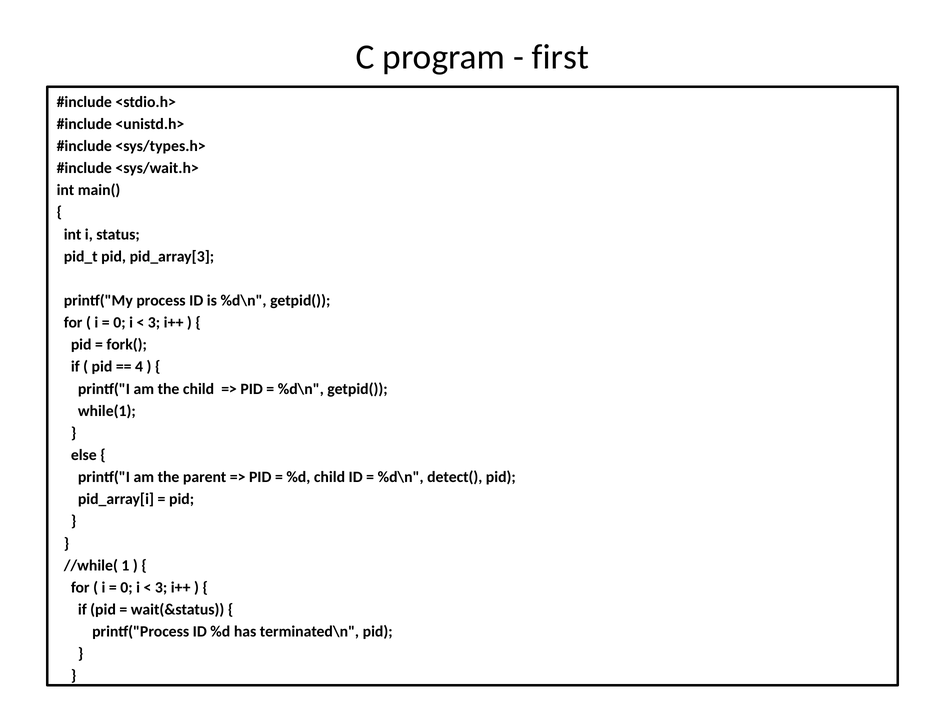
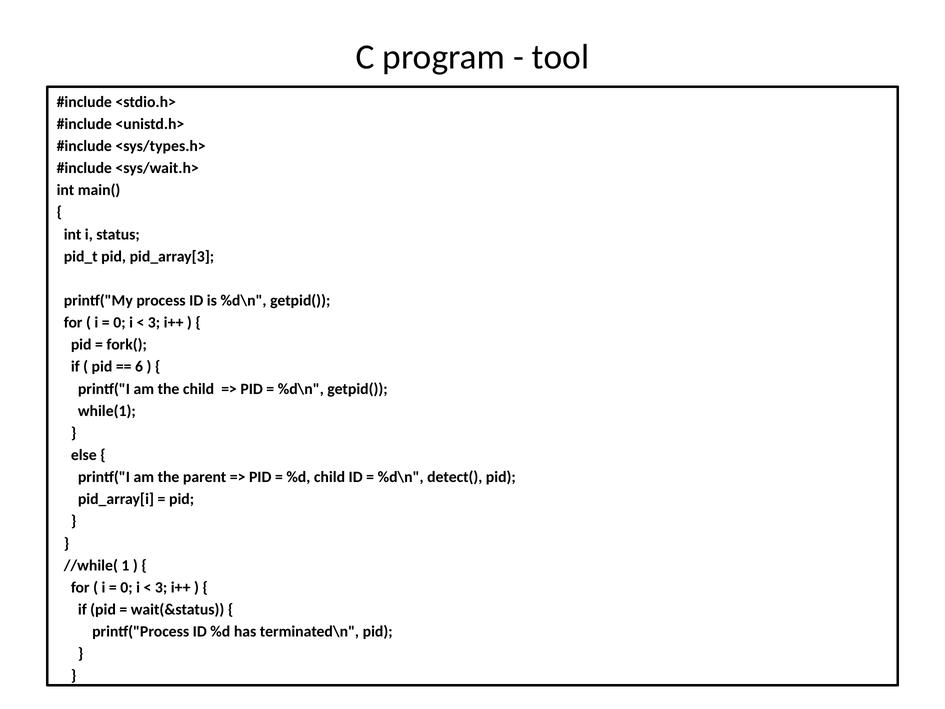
first: first -> tool (561, 57)
4: 4 -> 6 (139, 367)
